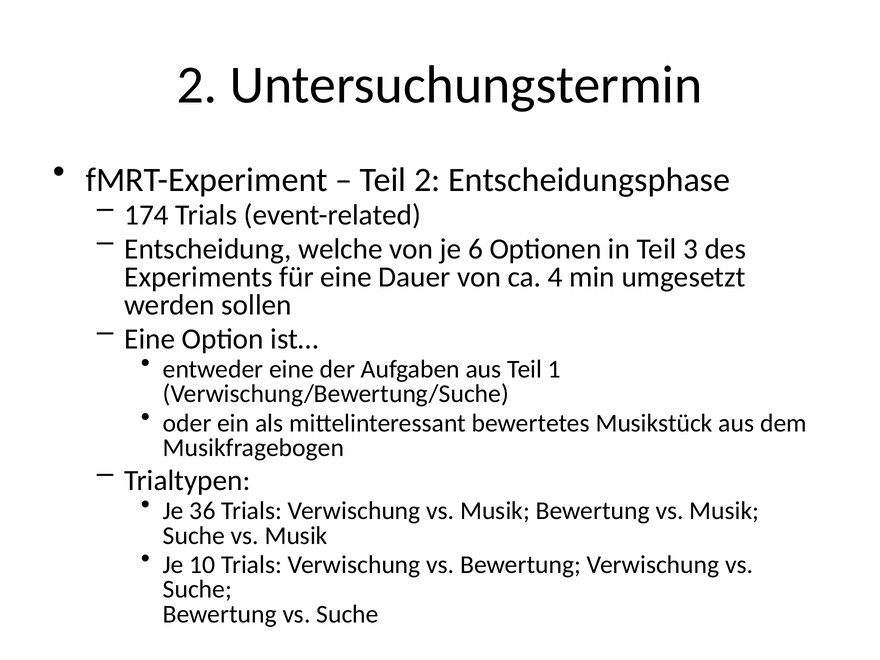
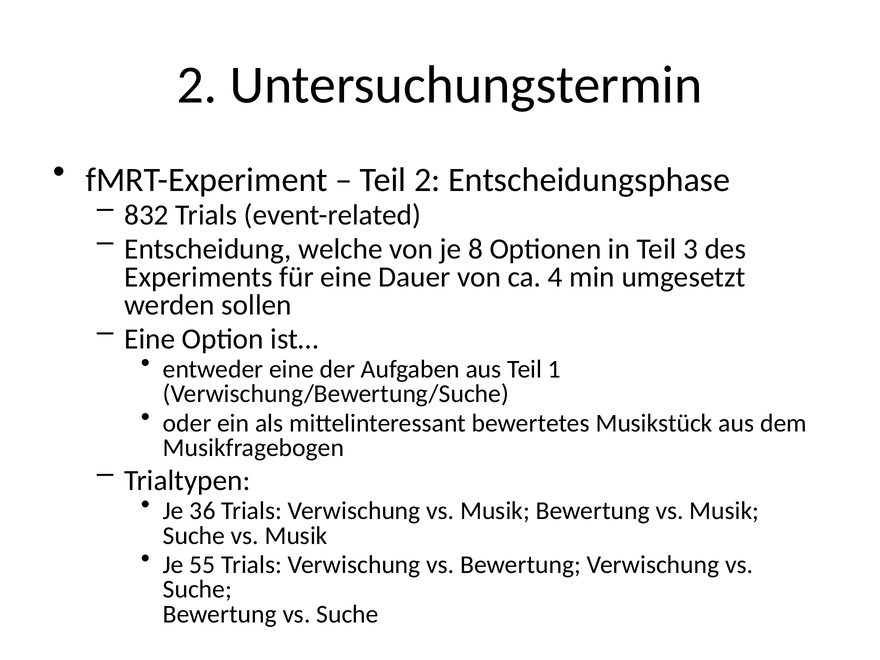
174: 174 -> 832 (147, 215)
6: 6 -> 8 (475, 249)
10: 10 -> 55 (202, 565)
